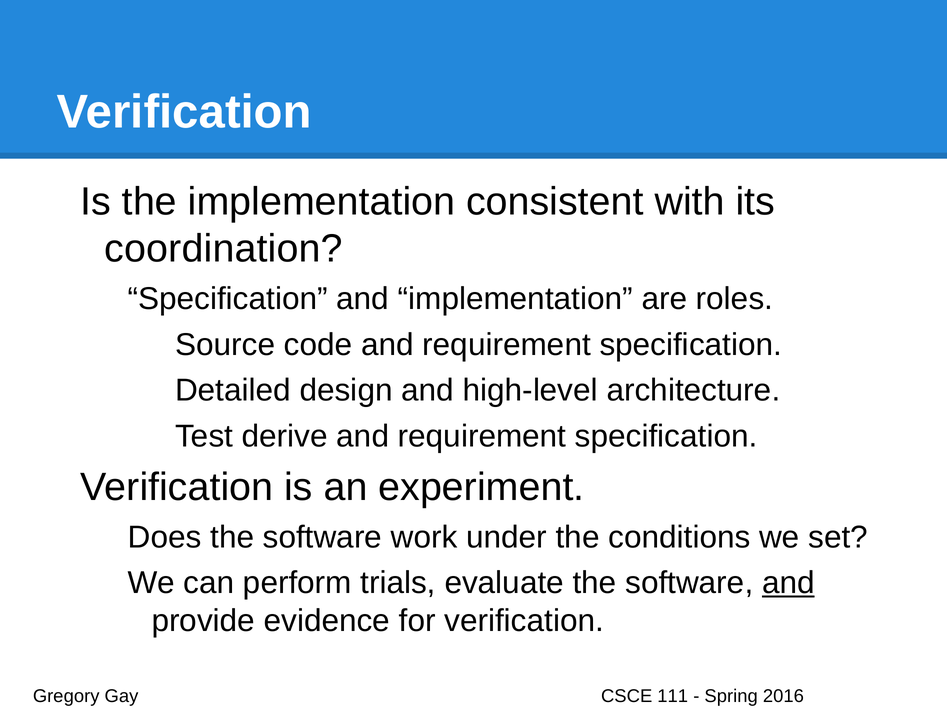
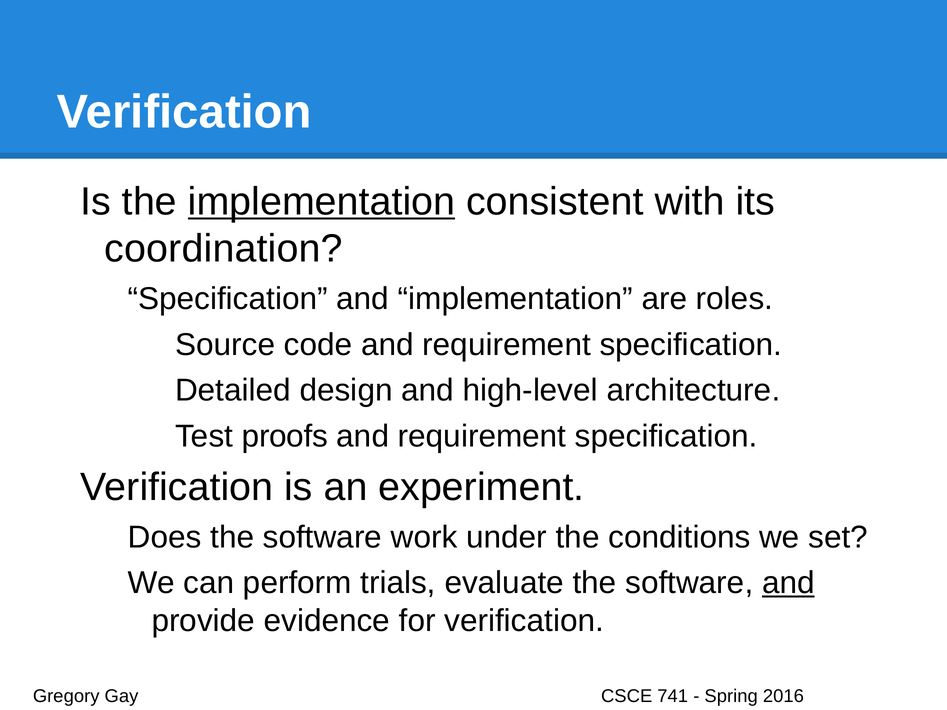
implementation underline: none -> present (322, 202)
derive: derive -> proofs (285, 436)
111: 111 -> 741 (673, 696)
